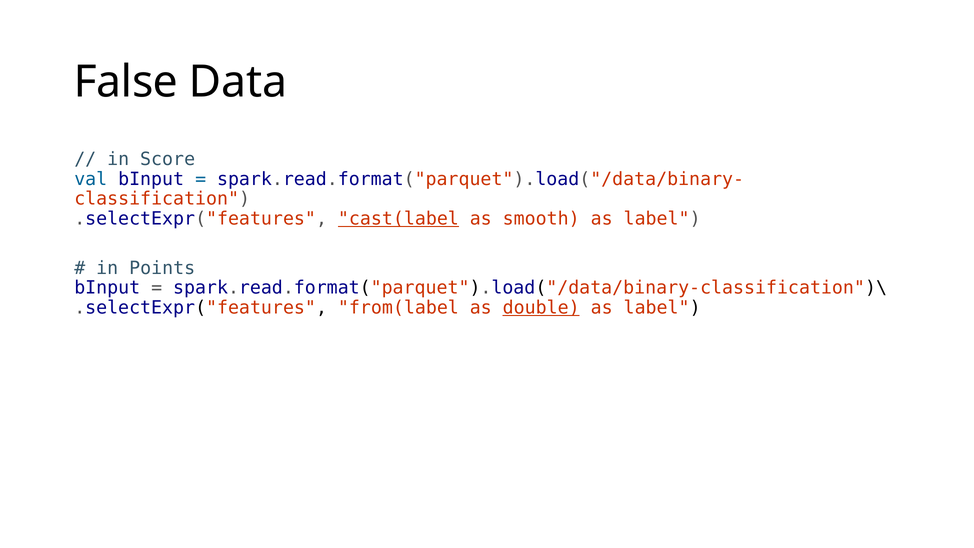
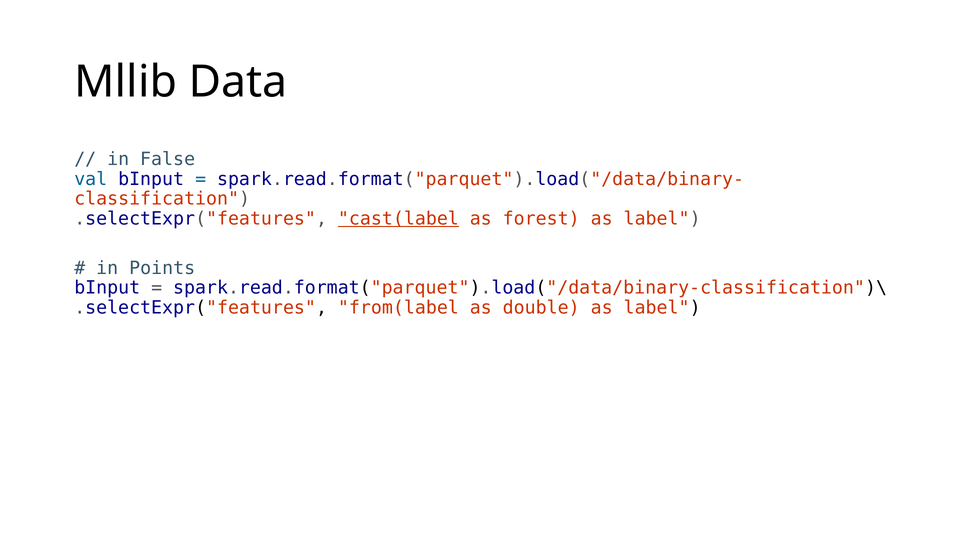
False: False -> Mllib (126, 82)
Score: Score -> False (168, 159)
smooth: smooth -> forest (541, 218)
double underline: present -> none (541, 308)
